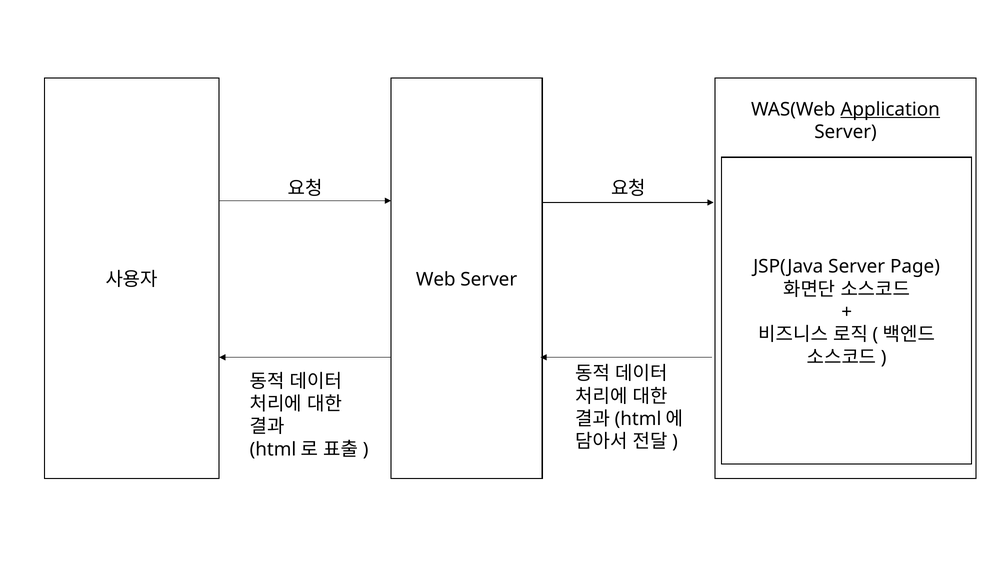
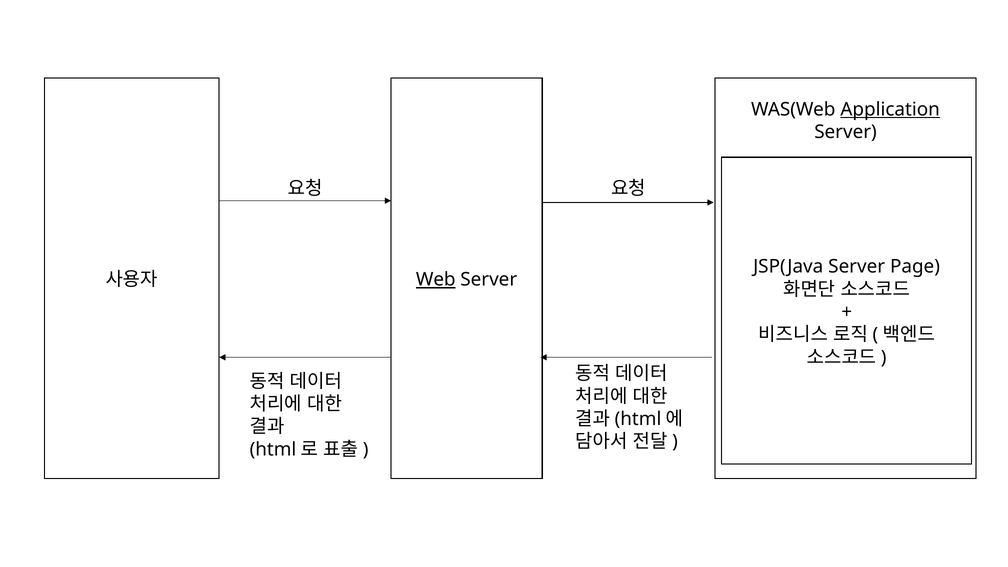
Web underline: none -> present (436, 280)
